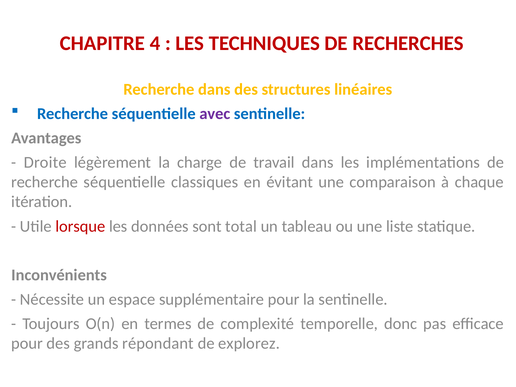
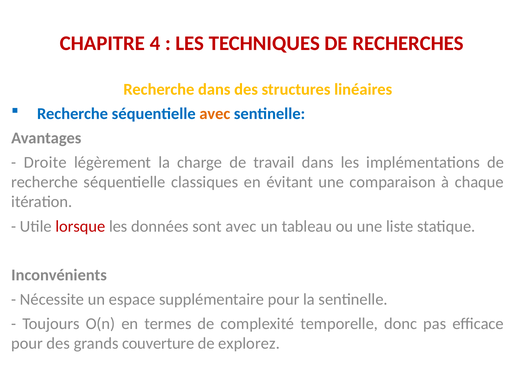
avec colour: purple -> orange (215, 114)
sont total: total -> avec (241, 226)
répondant: répondant -> couverture (158, 343)
